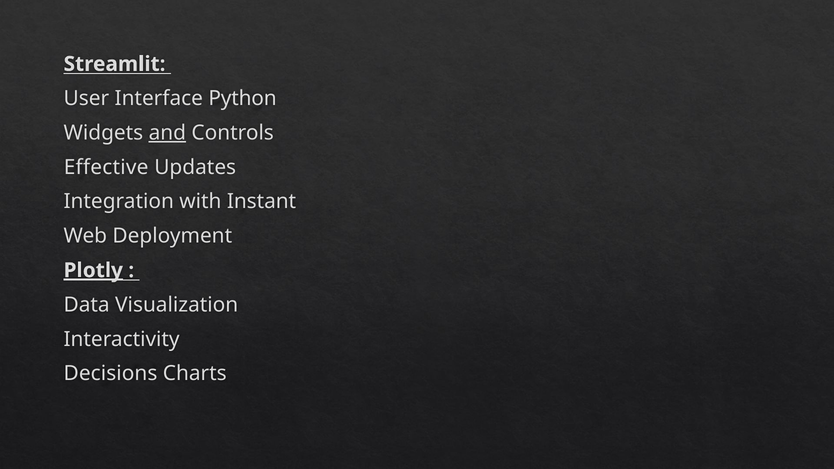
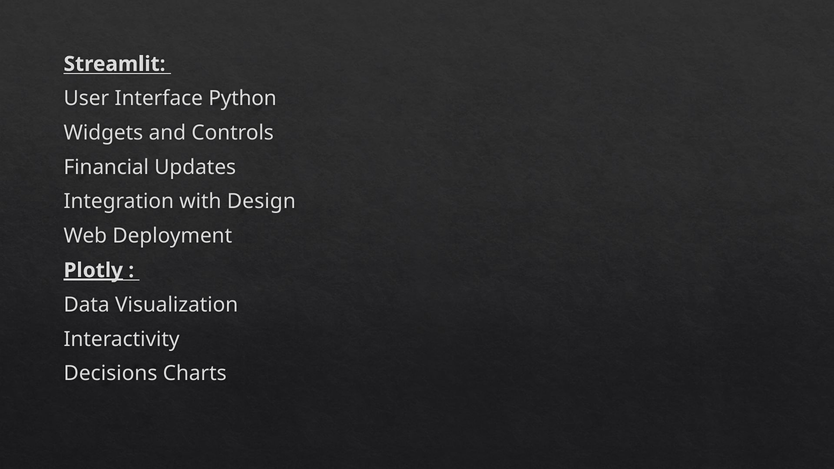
and underline: present -> none (167, 133)
Effective: Effective -> Financial (106, 167)
Instant: Instant -> Design (261, 202)
